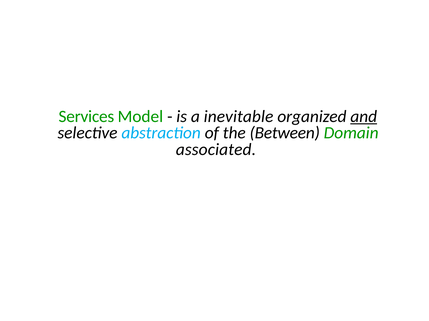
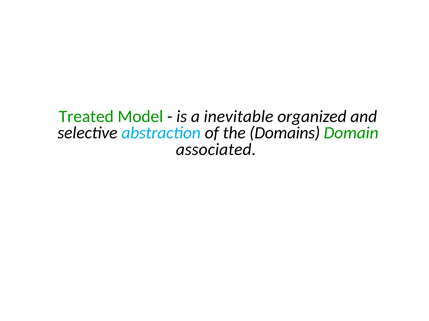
Services: Services -> Treated (86, 117)
and underline: present -> none (364, 117)
Between: Between -> Domains (285, 133)
